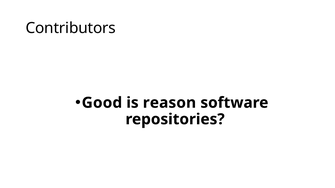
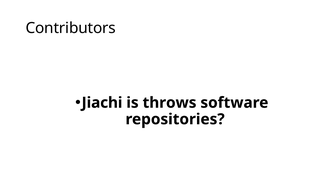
Good: Good -> Jiachi (102, 103)
reason: reason -> throws (170, 103)
